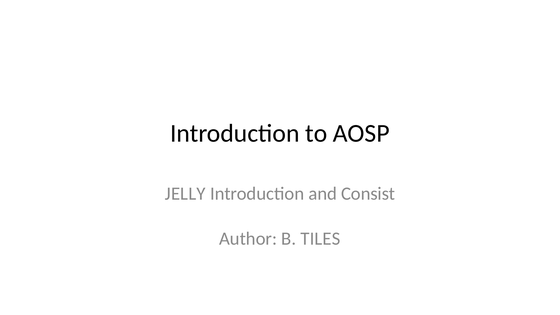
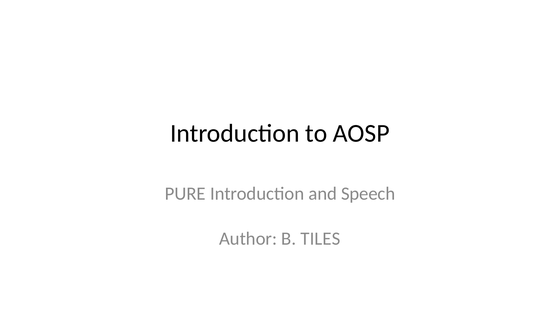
JELLY: JELLY -> PURE (185, 194)
Consist: Consist -> Speech (368, 194)
